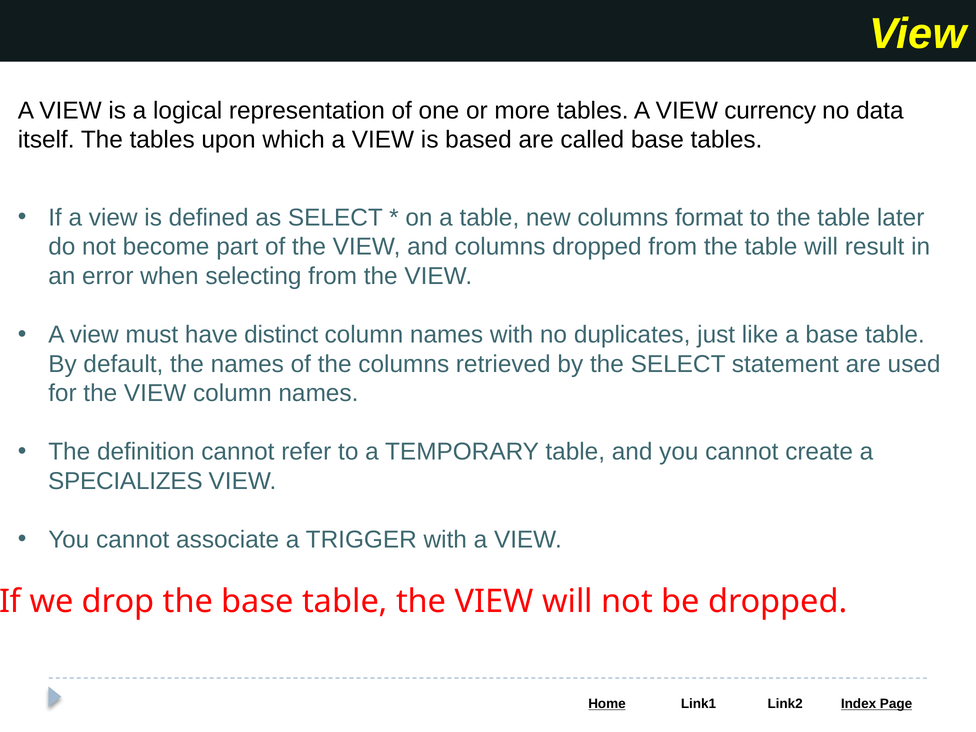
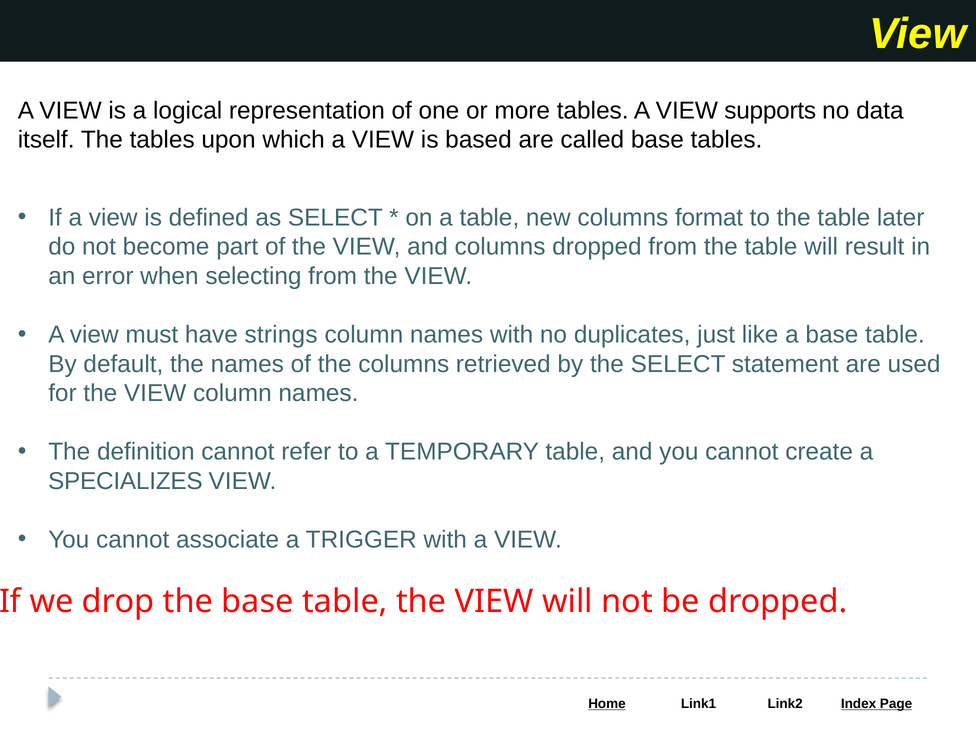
currency: currency -> supports (770, 111)
distinct: distinct -> strings (281, 335)
